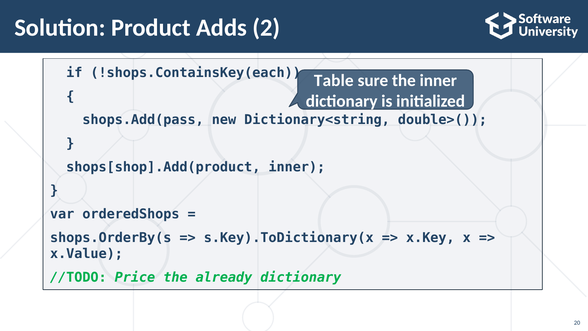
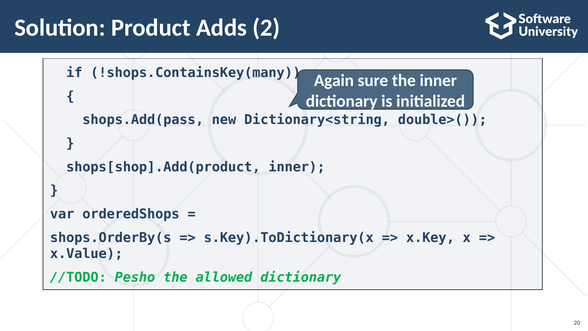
!shops.ContainsKey(each: !shops.ContainsKey(each -> !shops.ContainsKey(many (196, 73)
Table: Table -> Again (334, 80)
Price: Price -> Pesho (135, 277)
already: already -> allowed (224, 277)
